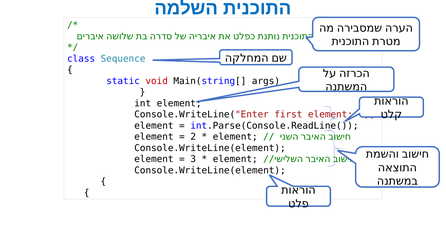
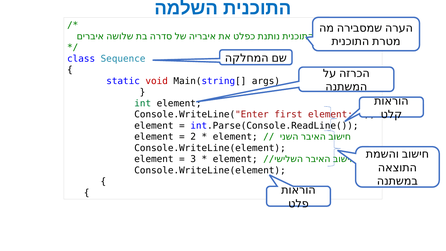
int colour: black -> green (143, 103)
